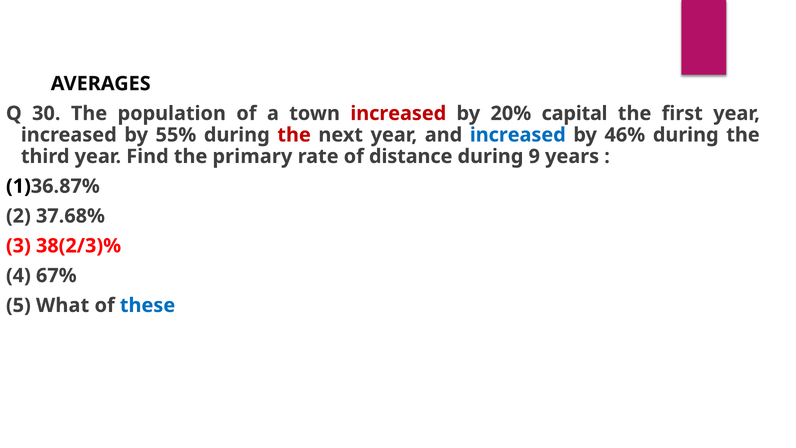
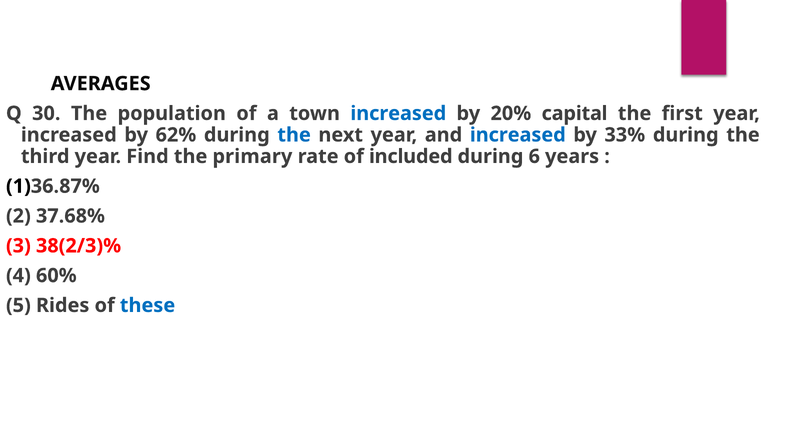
increased colour: red -> blue (398, 113)
55%: 55% -> 62% (176, 135)
the colour: red -> blue (294, 135)
46%: 46% -> 33% (625, 135)
distance: distance -> included (411, 156)
9: 9 -> 6 (534, 156)
67%: 67% -> 60% (56, 275)
What: What -> Rides (63, 305)
